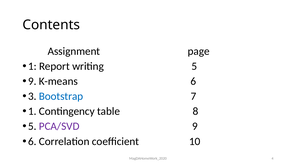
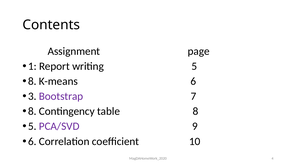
9: 9 -> 8 (32, 81)
Bootstrap colour: blue -> purple (61, 97)
1: 1 -> 8 (32, 112)
